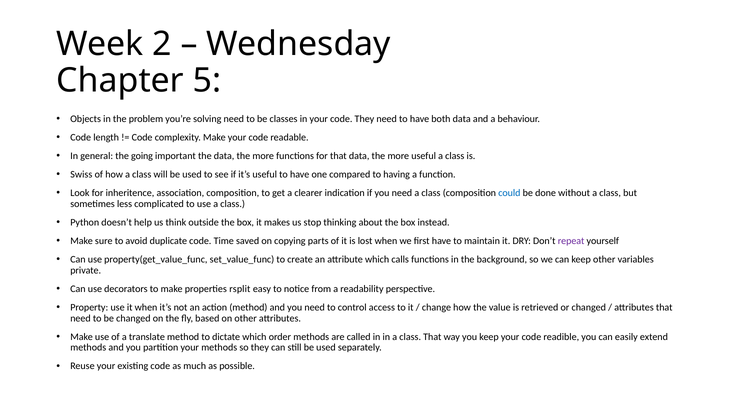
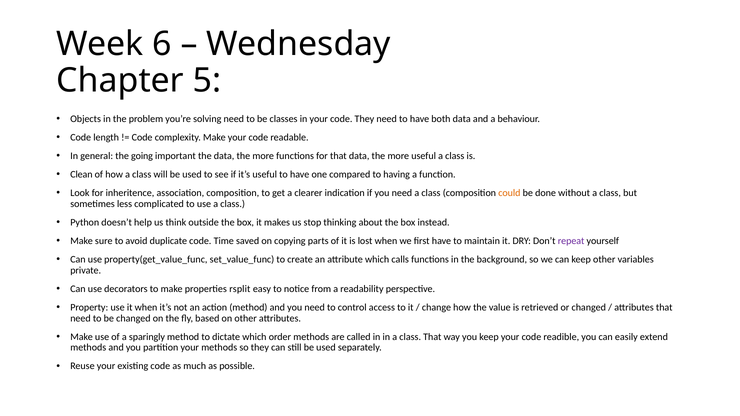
2: 2 -> 6 (162, 44)
Swiss: Swiss -> Clean (81, 175)
could colour: blue -> orange (509, 193)
translate: translate -> sparingly (147, 337)
